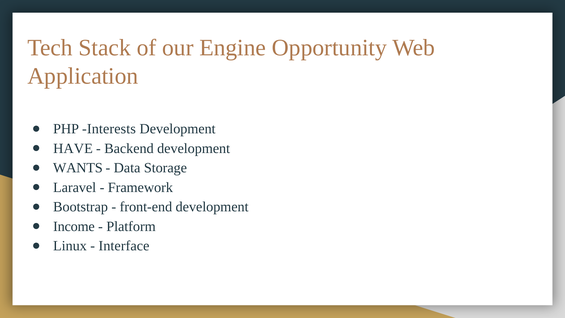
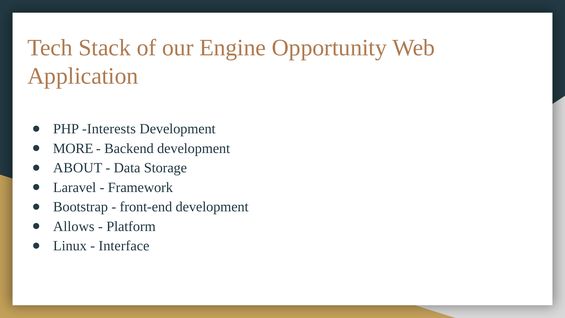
HAVE: HAVE -> MORE (73, 148)
WANTS: WANTS -> ABOUT (78, 168)
Income: Income -> Allows (74, 226)
